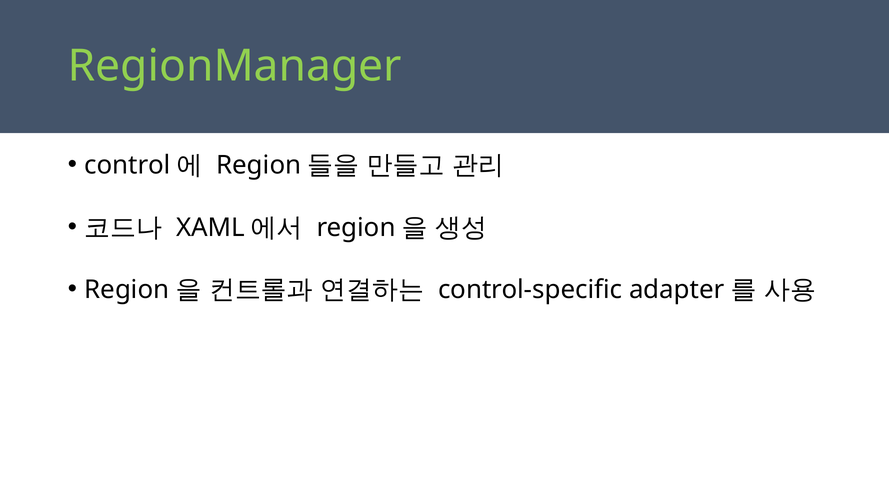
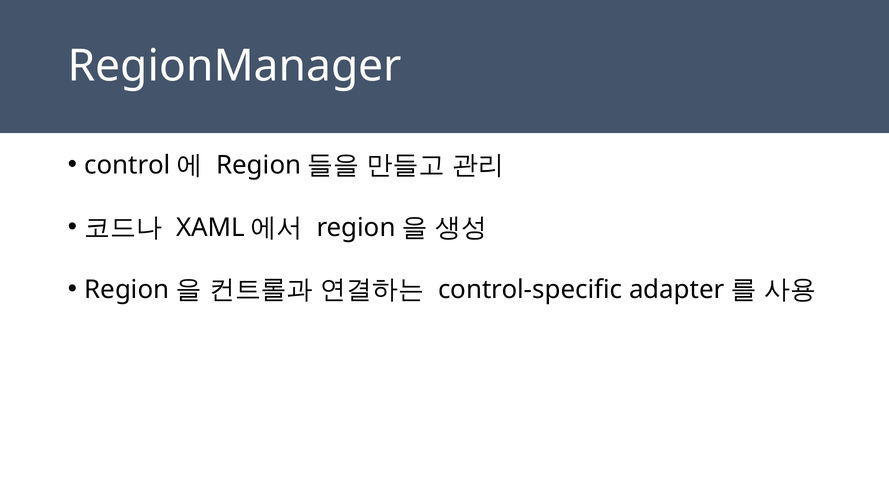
RegionManager colour: light green -> white (235, 66)
